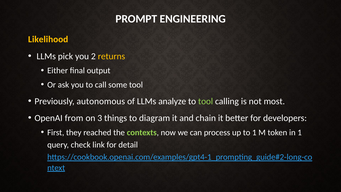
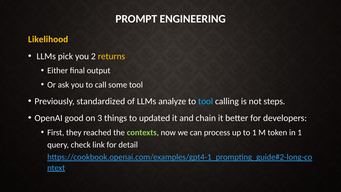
autonomous: autonomous -> standardized (101, 101)
tool colour: light green -> light blue (206, 101)
most: most -> steps (274, 101)
from: from -> good (74, 118)
diagram: diagram -> updated (155, 118)
